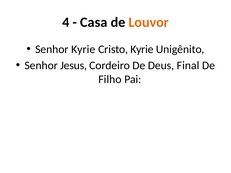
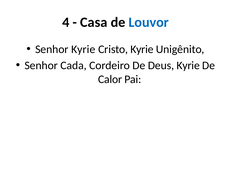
Louvor colour: orange -> blue (149, 22)
Jesus: Jesus -> Cada (74, 65)
Deus Final: Final -> Kyrie (188, 65)
Filho: Filho -> Calor (110, 79)
